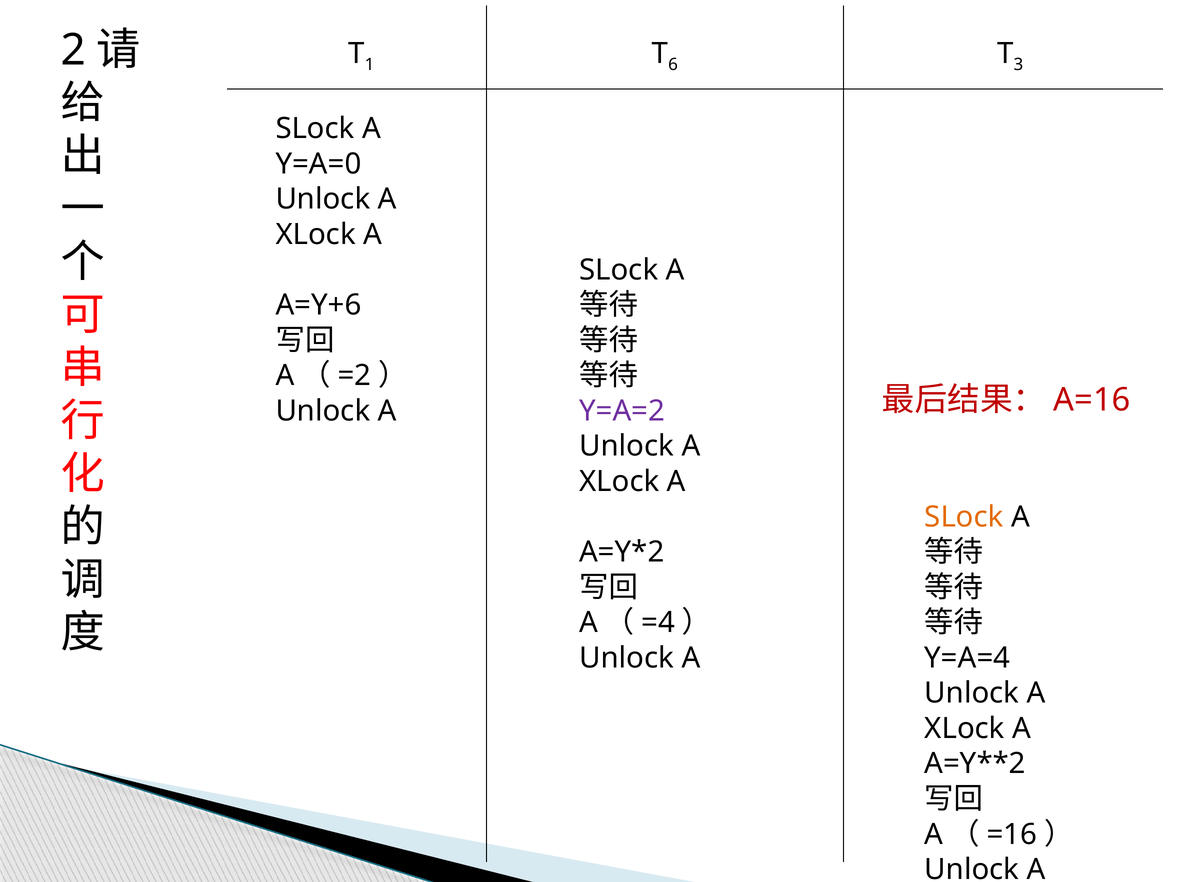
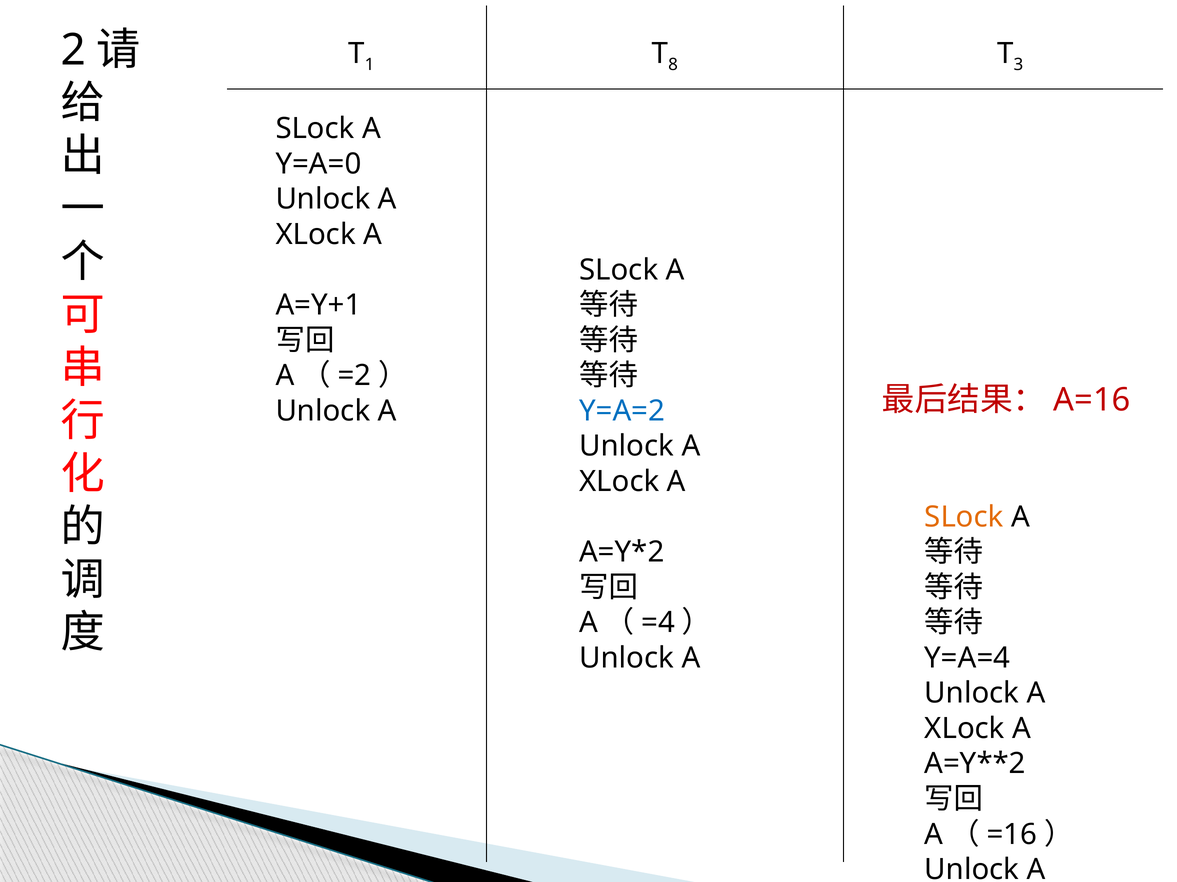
6: 6 -> 8 (673, 65)
A=Y+6: A=Y+6 -> A=Y+1 (319, 305)
Y=A=2 colour: purple -> blue (622, 411)
